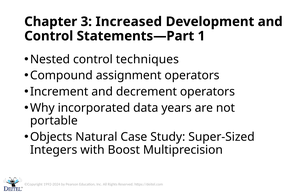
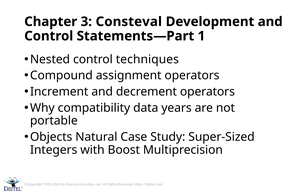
Increased: Increased -> Consteval (129, 22)
incorporated: incorporated -> compatibility (94, 108)
